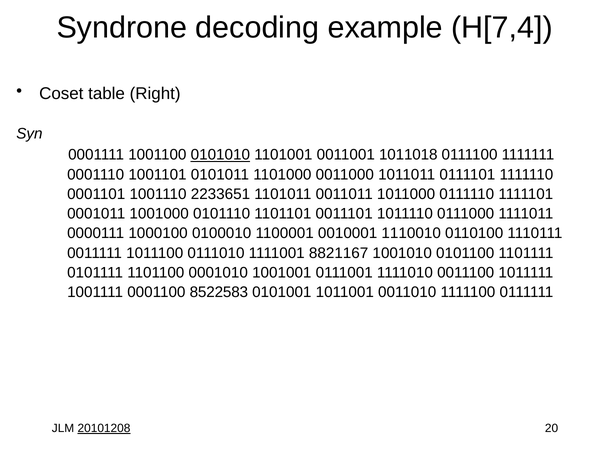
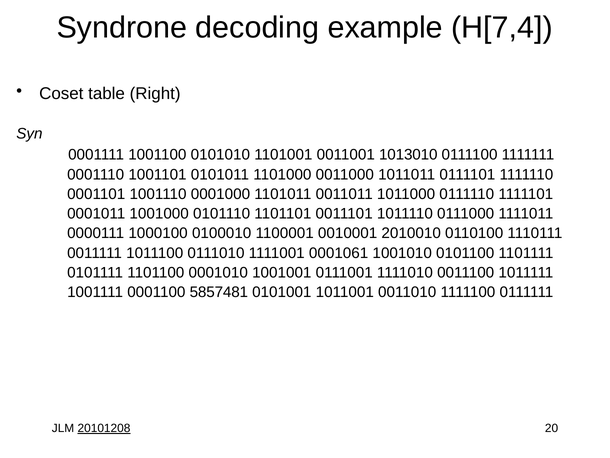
0101010 underline: present -> none (220, 155)
1011018: 1011018 -> 1013010 (408, 155)
2233651: 2233651 -> 0001000 (220, 194)
1110010: 1110010 -> 2010010 (411, 233)
8821167: 8821167 -> 0001061 (339, 253)
8522583: 8522583 -> 5857481 (219, 292)
